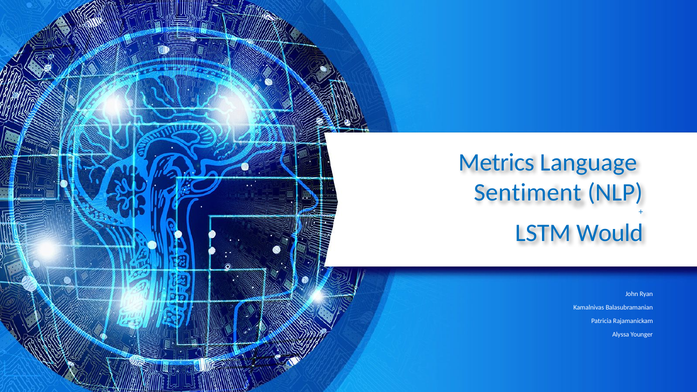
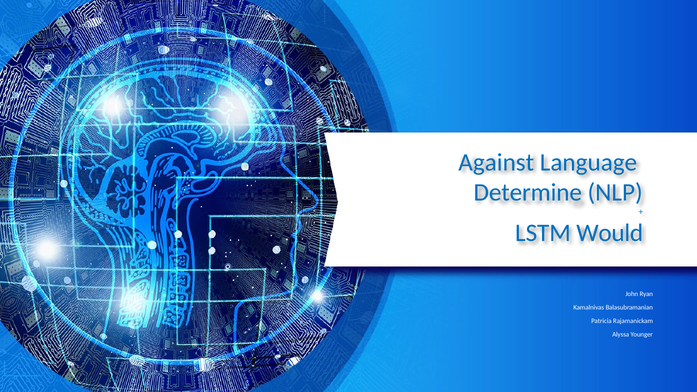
Metrics: Metrics -> Against (496, 162)
Sentiment: Sentiment -> Determine (528, 193)
